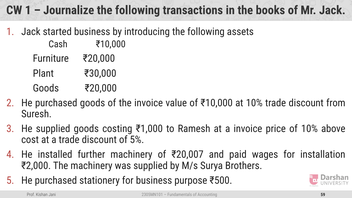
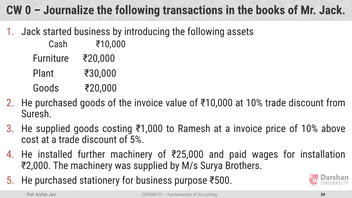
CW 1: 1 -> 0 (28, 10)
₹20,007: ₹20,007 -> ₹25,000 (188, 155)
